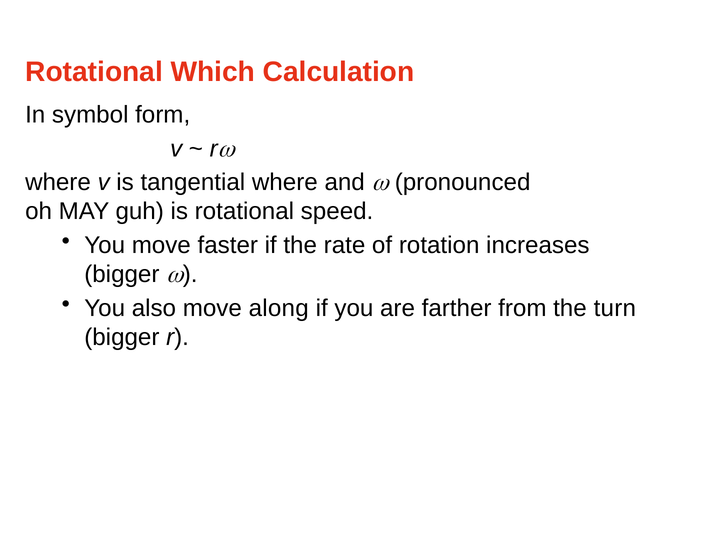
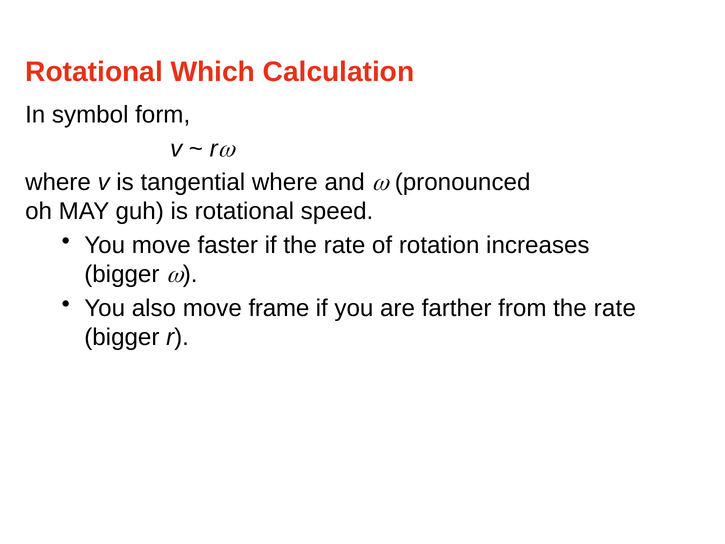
along: along -> frame (279, 308)
from the turn: turn -> rate (615, 308)
